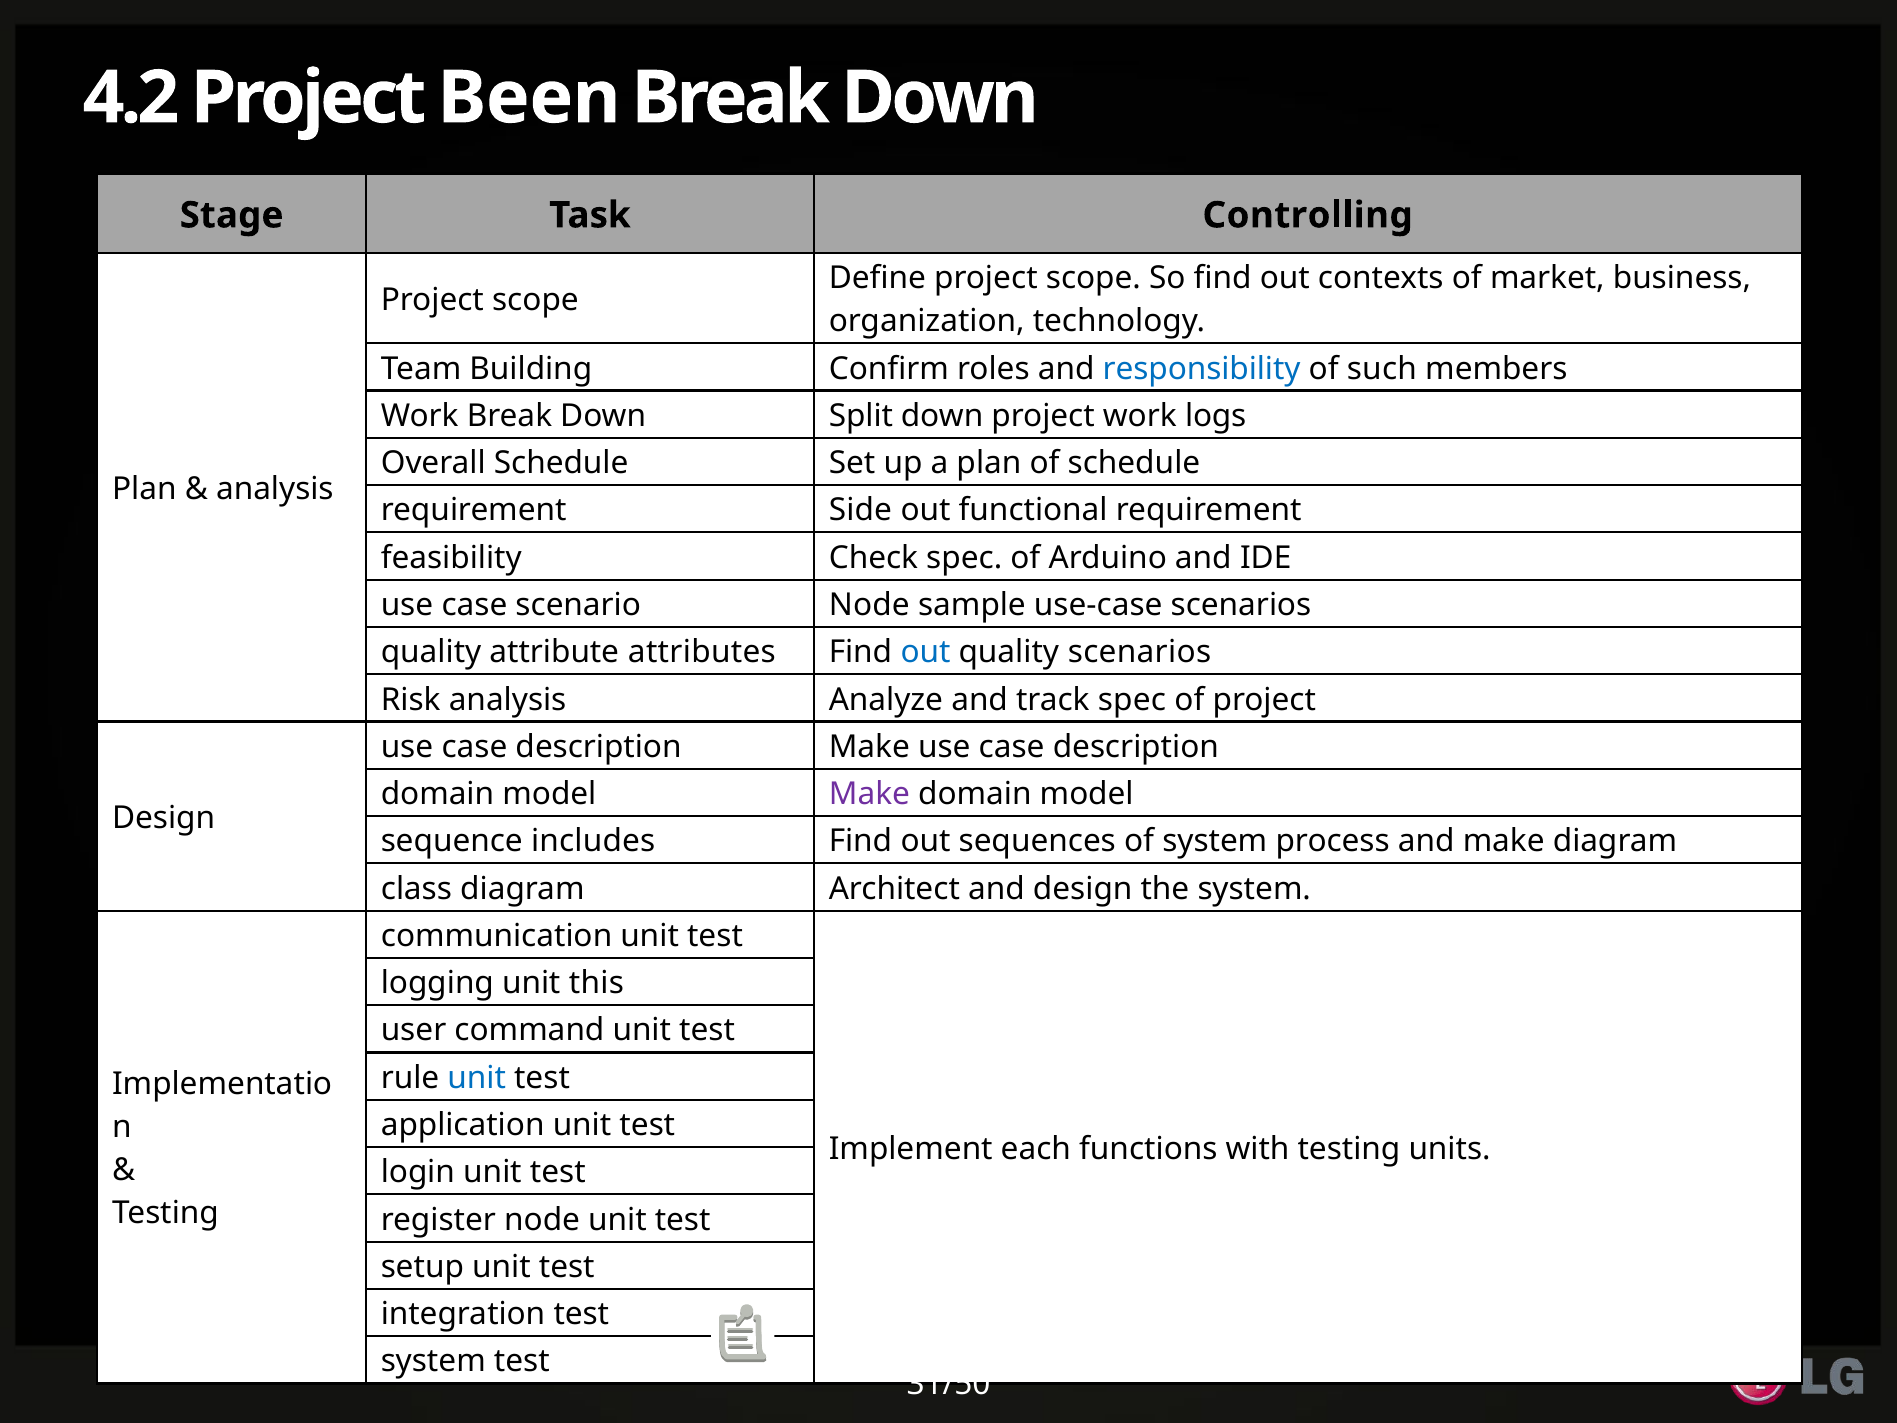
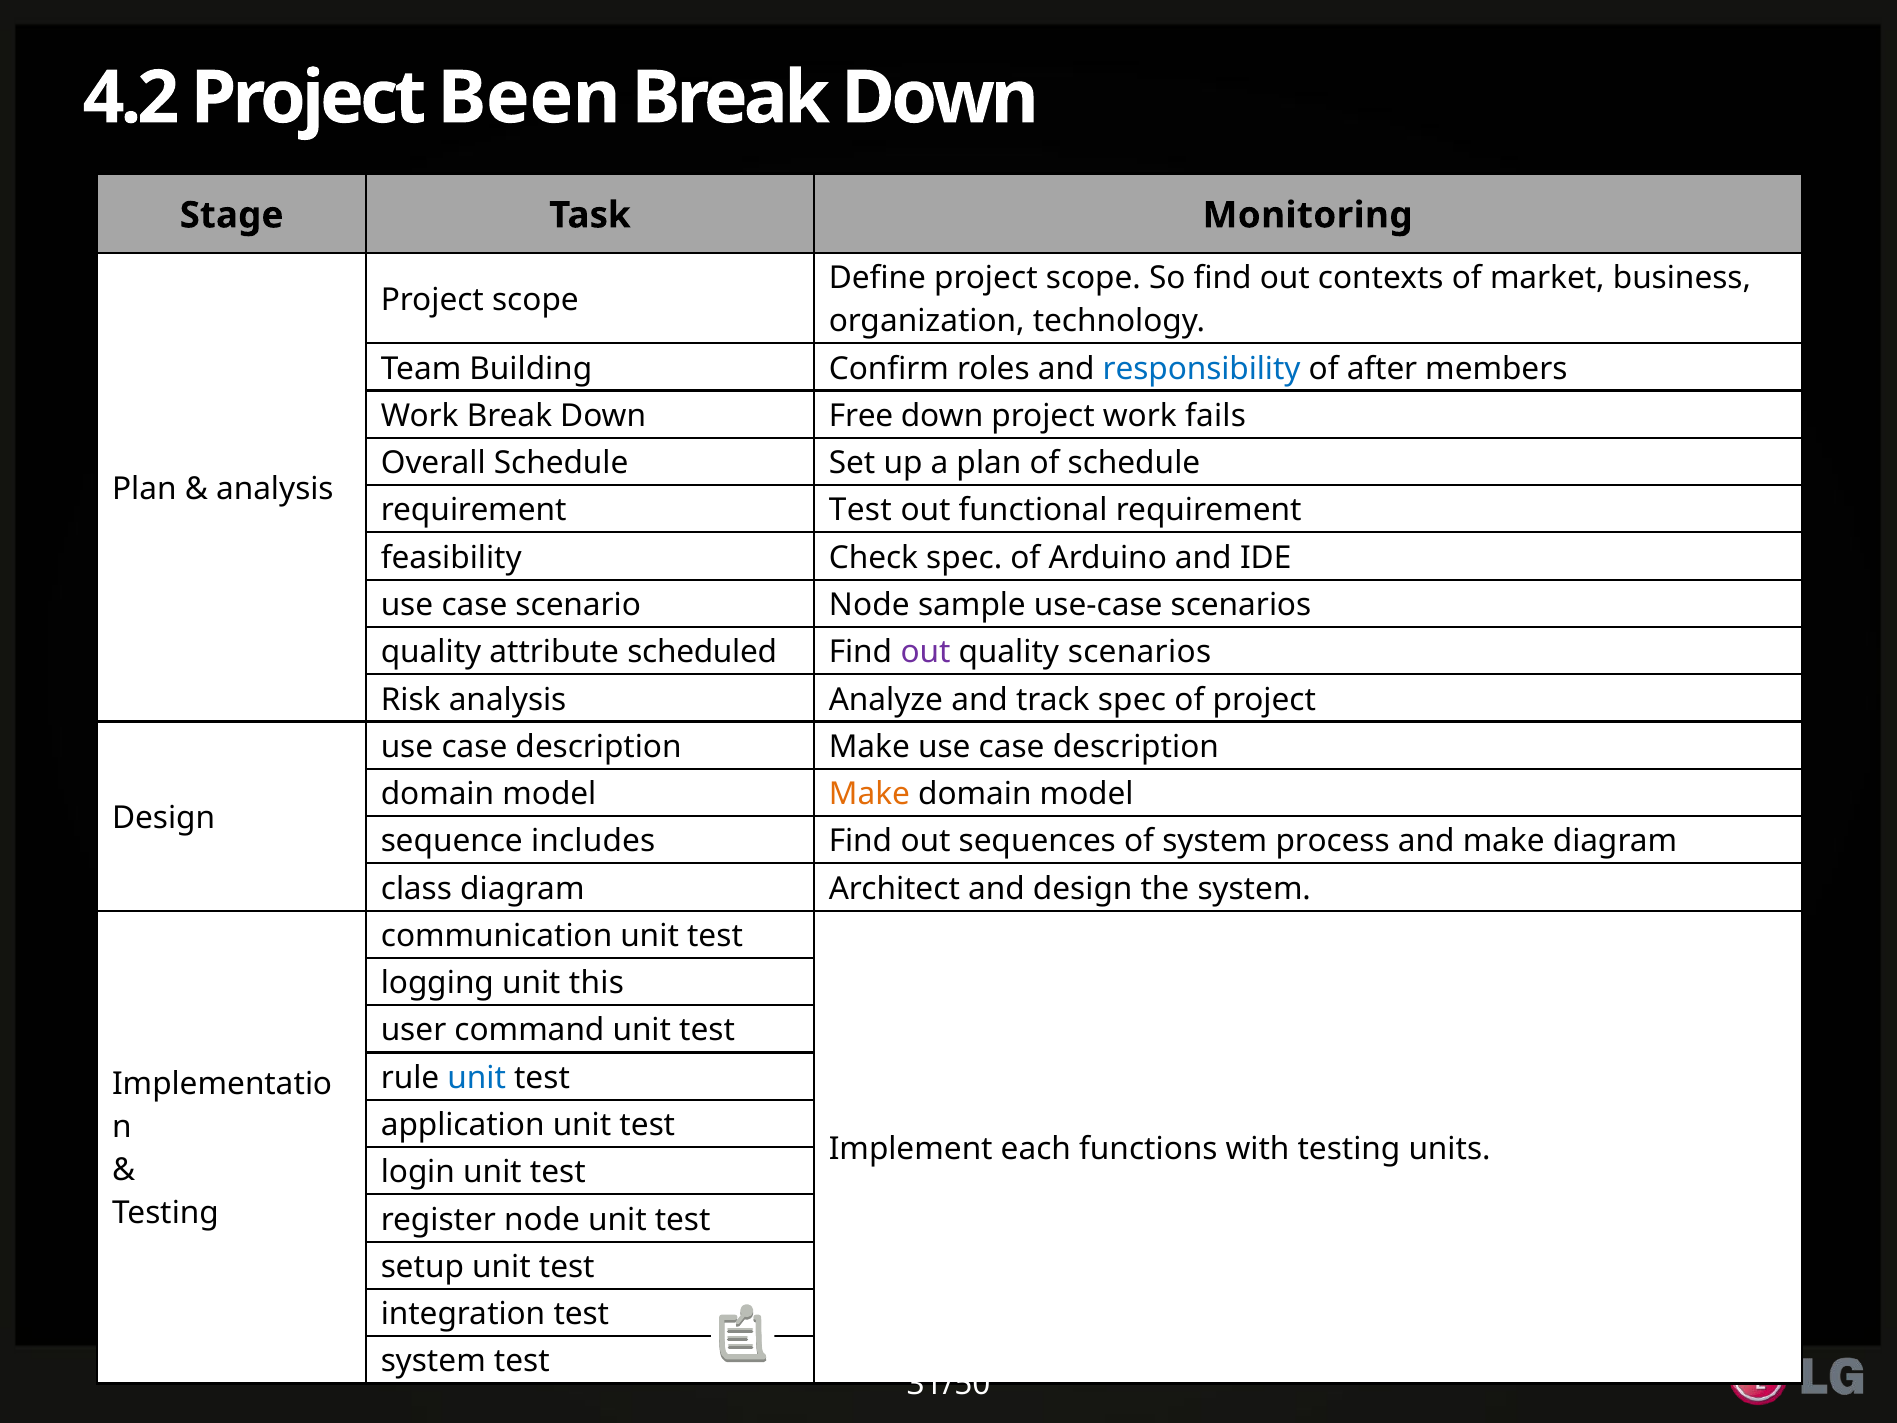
Controlling: Controlling -> Monitoring (1308, 215)
such: such -> after (1382, 369)
Split: Split -> Free (861, 416)
logs: logs -> fails (1215, 416)
requirement Side: Side -> Test (860, 510)
attributes: attributes -> scheduled (702, 652)
out colour: blue -> purple (926, 652)
Make colour: purple -> orange (869, 794)
